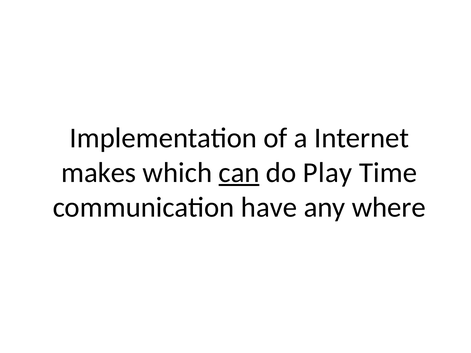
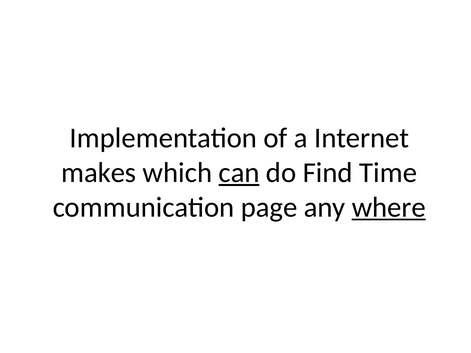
Play: Play -> Find (328, 173)
have: have -> page (269, 207)
where underline: none -> present (389, 207)
